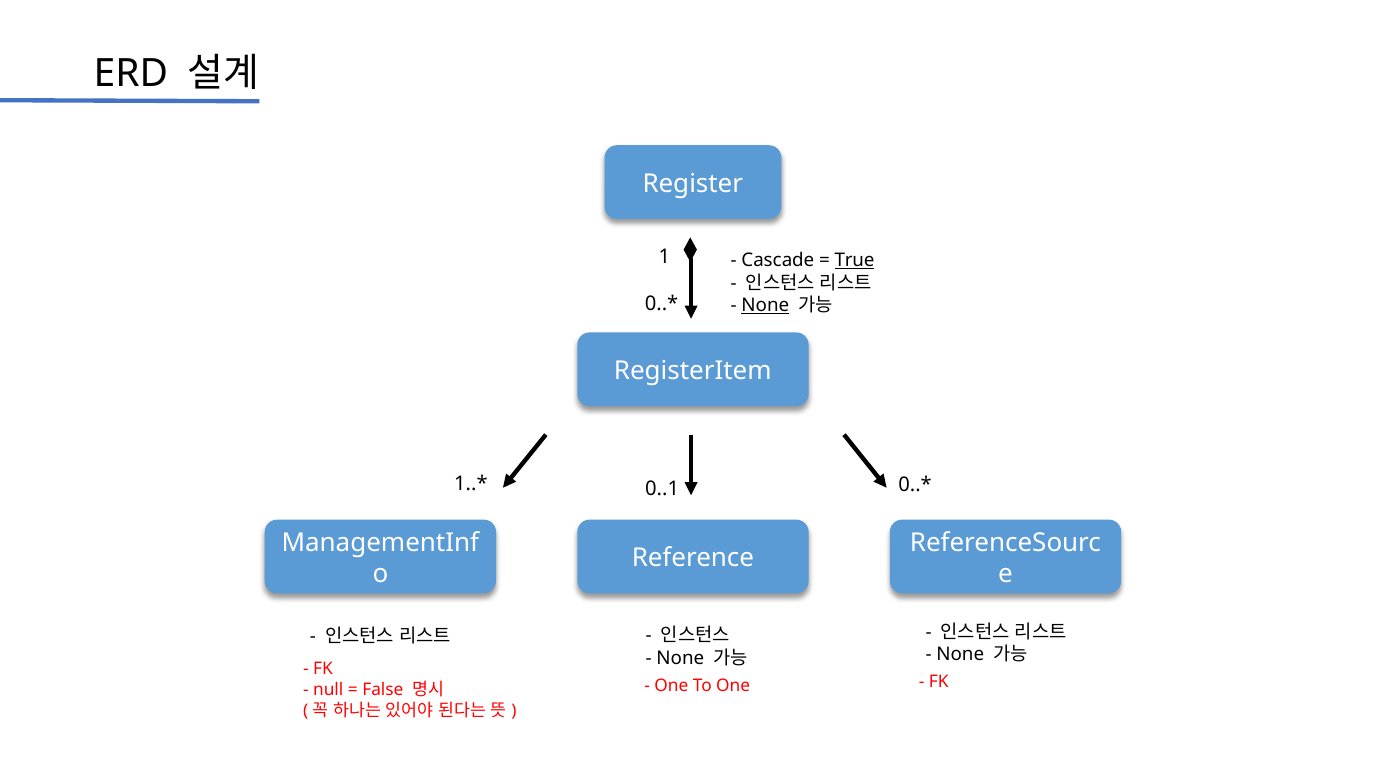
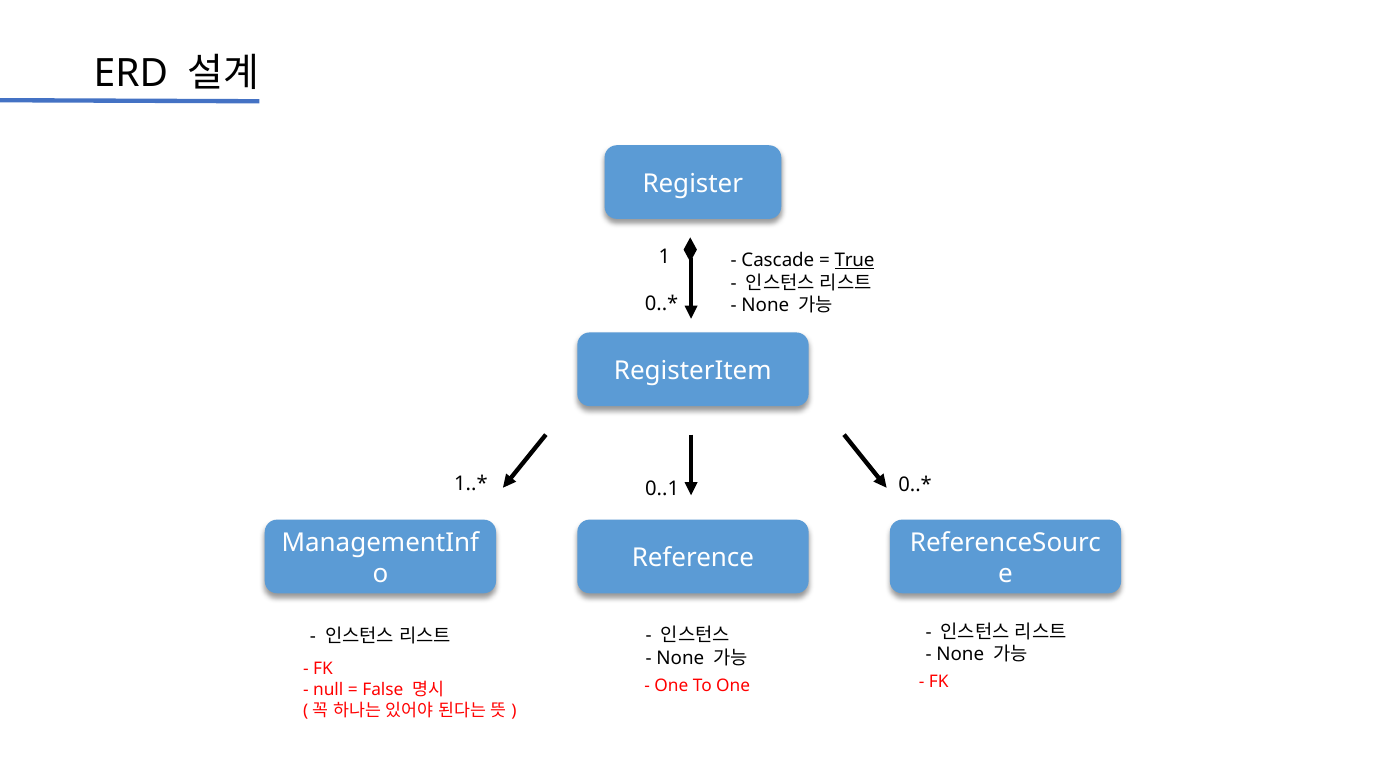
None underline: present -> none (765, 305)
